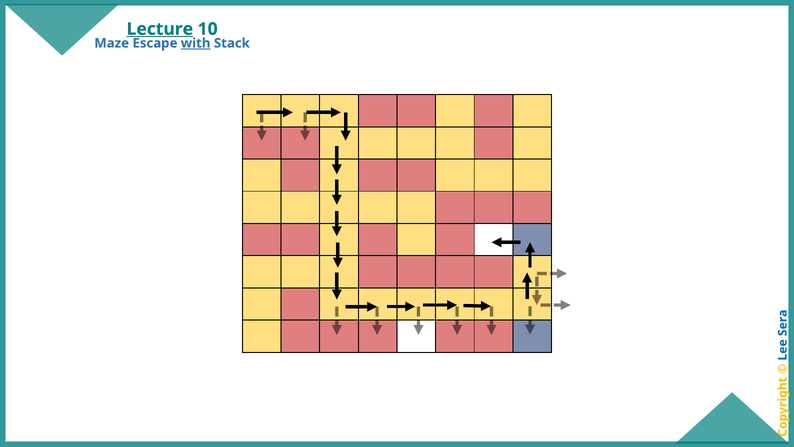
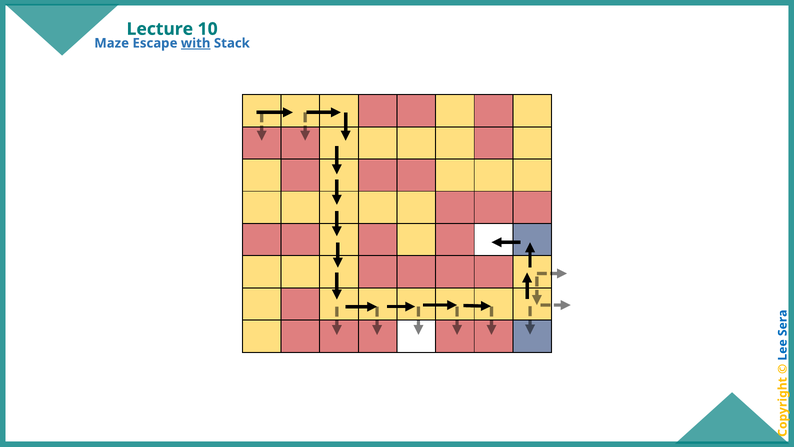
Lecture underline: present -> none (160, 29)
